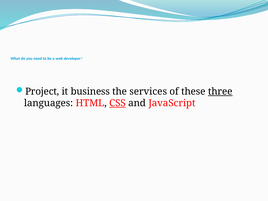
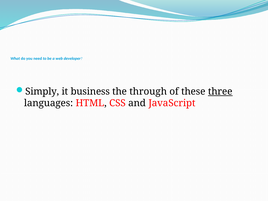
Project: Project -> Simply (42, 92)
services: services -> through (148, 92)
CSS underline: present -> none (118, 103)
